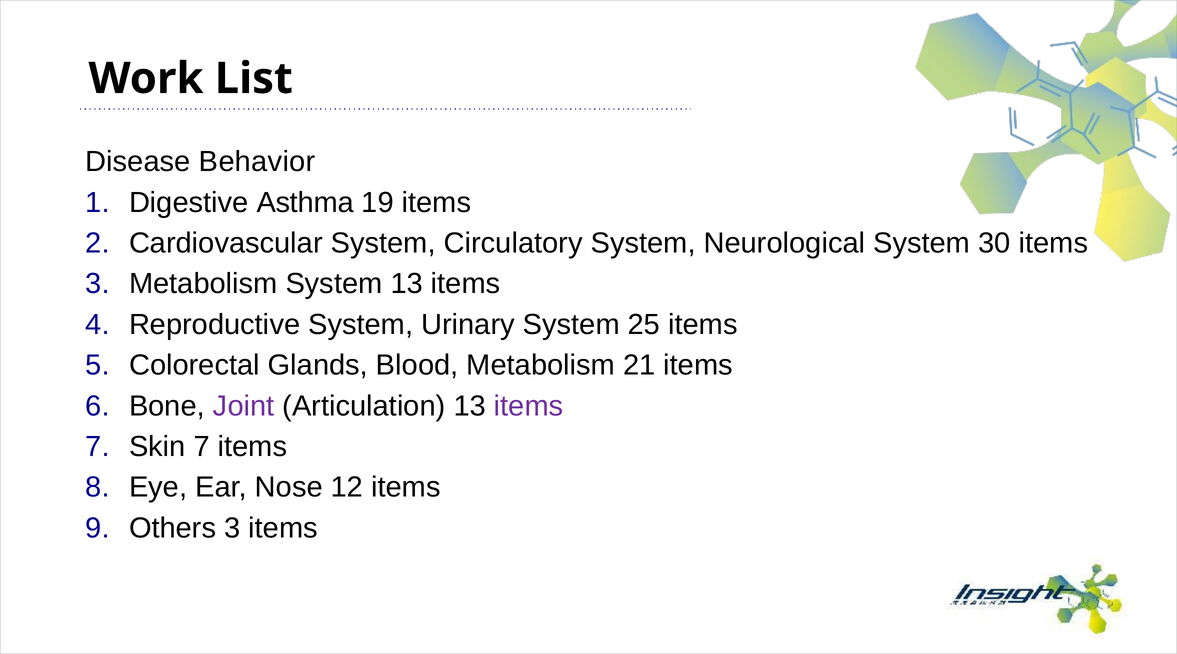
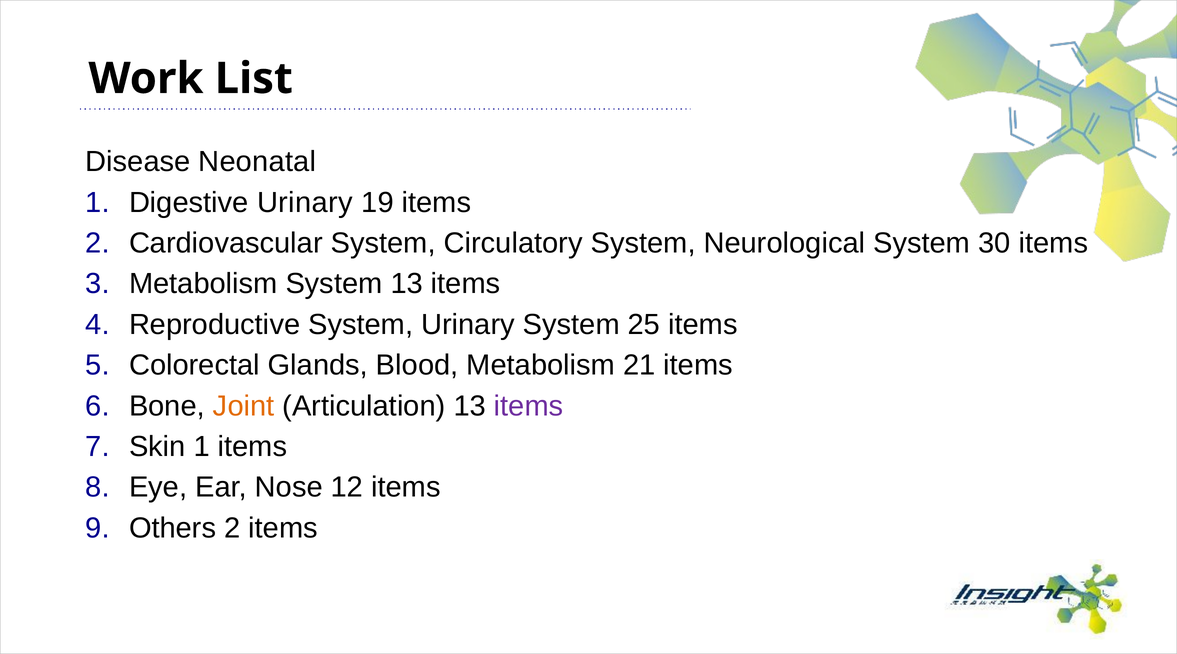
Behavior: Behavior -> Neonatal (257, 162)
Digestive Asthma: Asthma -> Urinary (305, 202)
Joint colour: purple -> orange (244, 406)
Skin 7: 7 -> 1 (202, 447)
Others 3: 3 -> 2 (232, 528)
